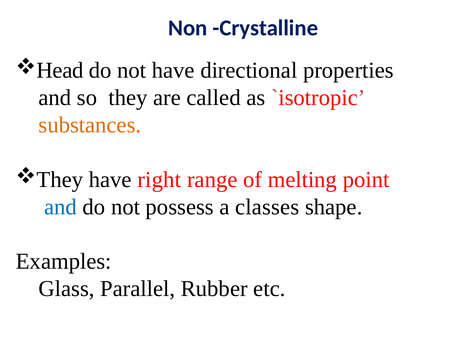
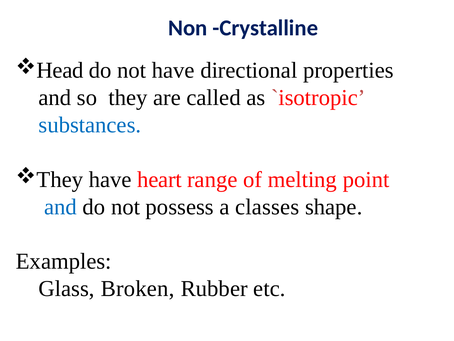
substances colour: orange -> blue (90, 125)
right: right -> heart (159, 179)
Parallel: Parallel -> Broken (138, 288)
